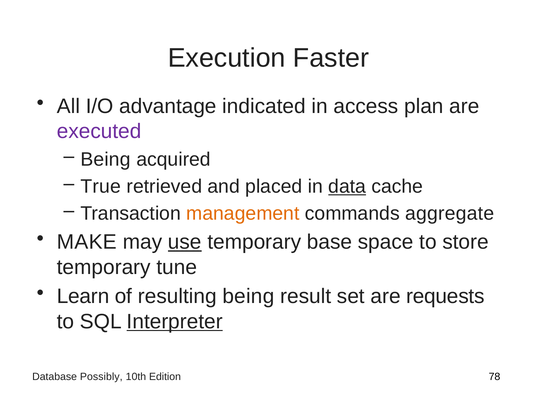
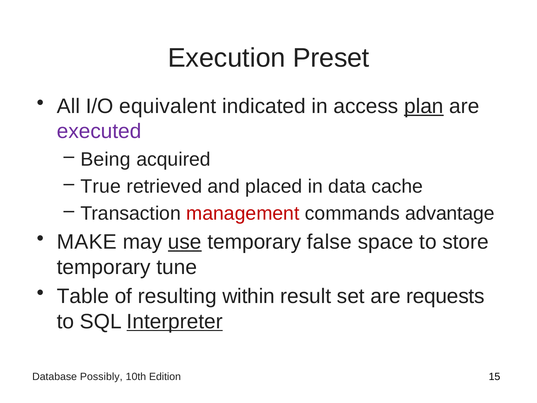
Faster: Faster -> Preset (331, 58)
advantage: advantage -> equivalent (168, 106)
plan underline: none -> present (424, 106)
data underline: present -> none (347, 186)
management colour: orange -> red (243, 213)
aggregate: aggregate -> advantage (450, 213)
base: base -> false (329, 242)
Learn: Learn -> Table (83, 296)
resulting being: being -> within (249, 296)
78: 78 -> 15 (494, 376)
